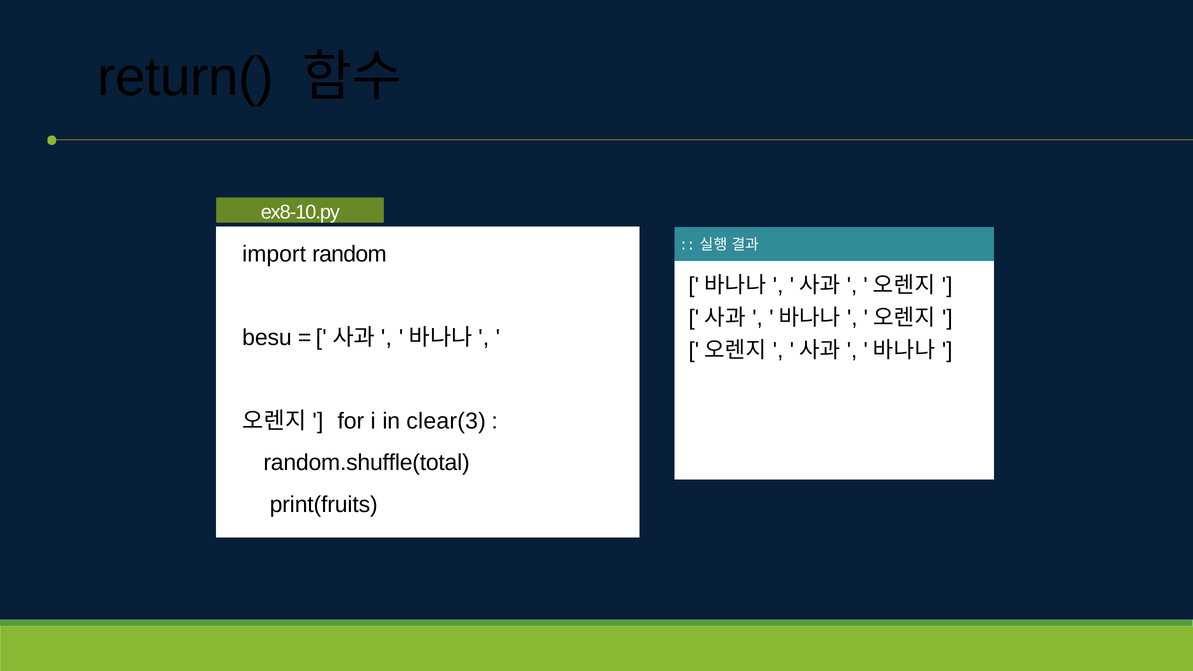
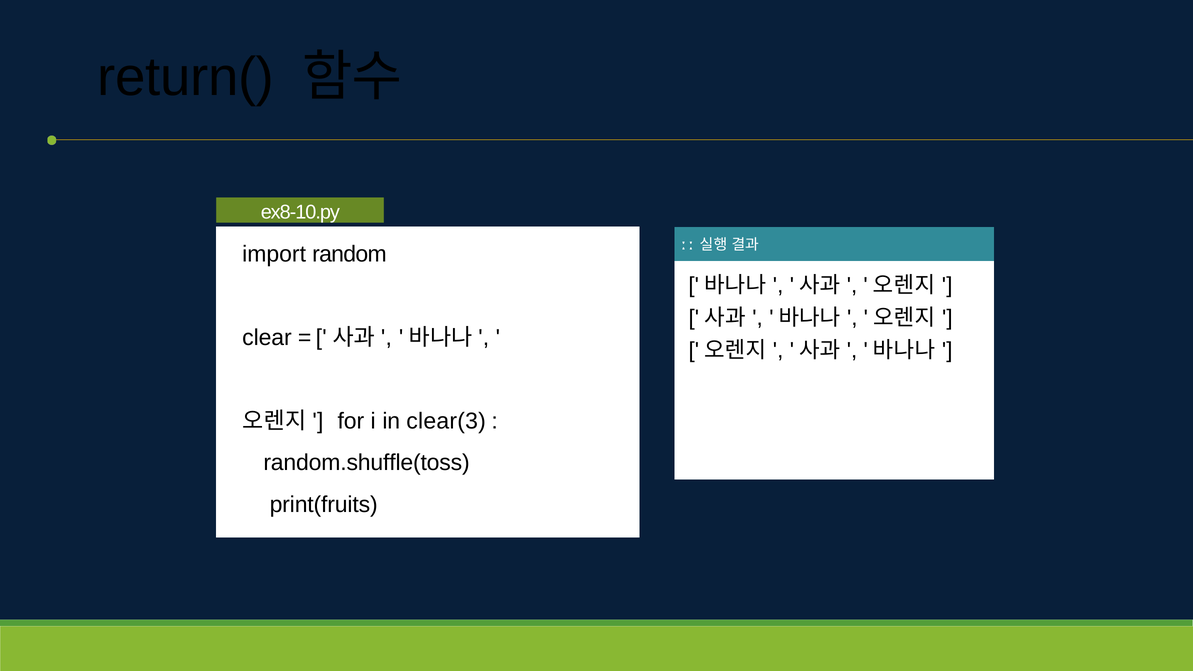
besu: besu -> clear (267, 338)
random.shuffle(total: random.shuffle(total -> random.shuffle(toss (367, 463)
